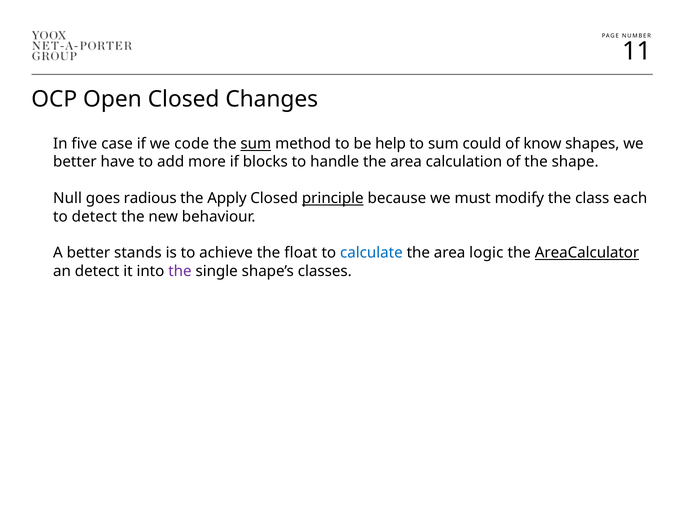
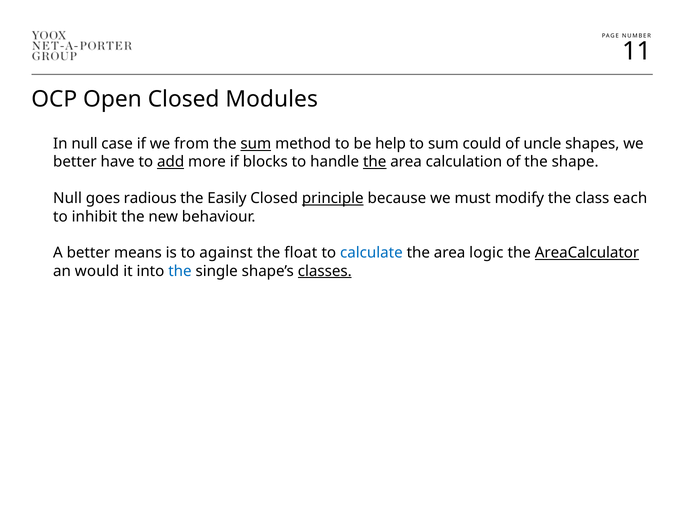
Changes: Changes -> Modules (272, 99)
In five: five -> null (85, 144)
code: code -> from (192, 144)
know: know -> uncle (542, 144)
add underline: none -> present (171, 162)
the underline: none -> present (375, 162)
Apply: Apply -> Easily (227, 198)
to detect: detect -> inhibit (94, 217)
stands: stands -> means (138, 253)
achieve: achieve -> against (226, 253)
an detect: detect -> would (97, 271)
the colour: purple -> blue (180, 271)
classes underline: none -> present (325, 271)
